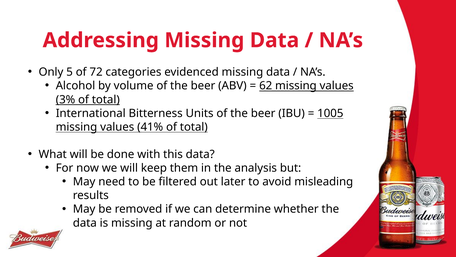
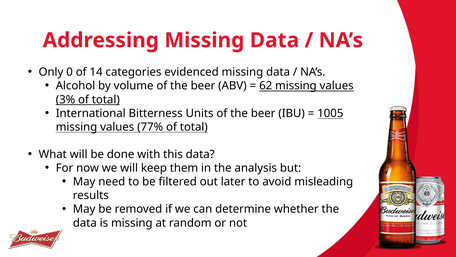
5: 5 -> 0 (70, 72)
72: 72 -> 14 (96, 72)
41%: 41% -> 77% (150, 127)
